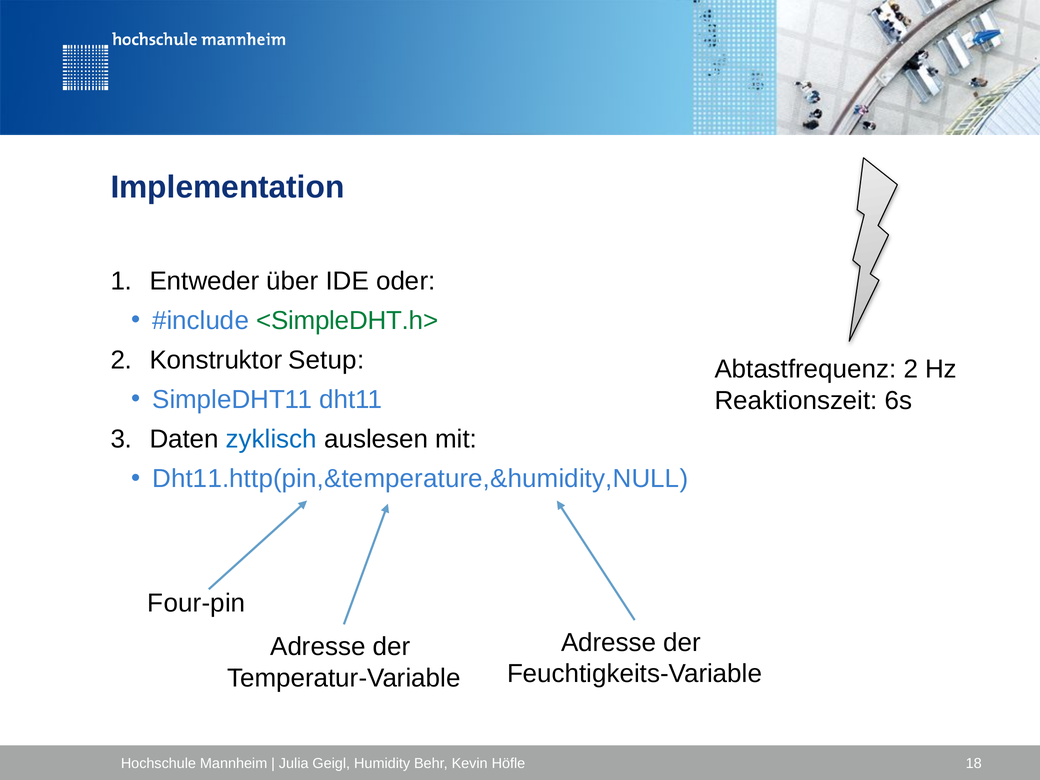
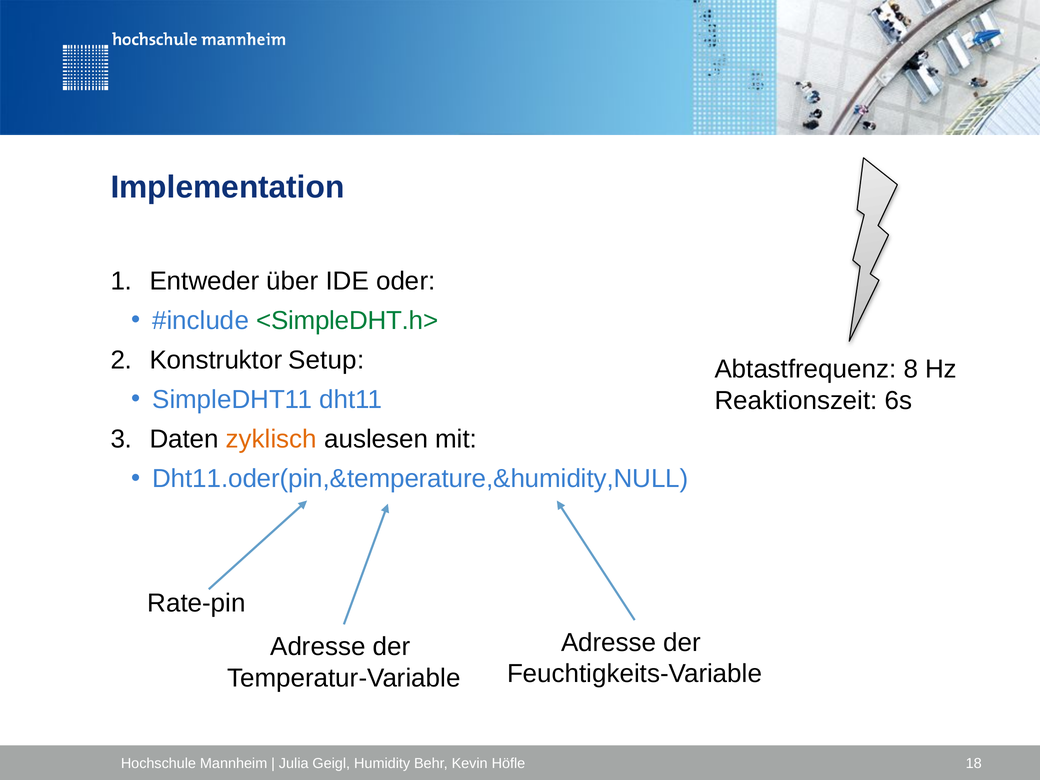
Abtastfrequenz 2: 2 -> 8 (911, 369)
zyklisch colour: blue -> orange (271, 439)
Dht11.http(pin,&temperature,&humidity,NULL: Dht11.http(pin,&temperature,&humidity,NULL -> Dht11.oder(pin,&temperature,&humidity,NULL (420, 479)
Four-pin: Four-pin -> Rate-pin (197, 603)
